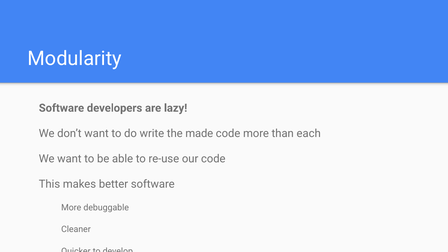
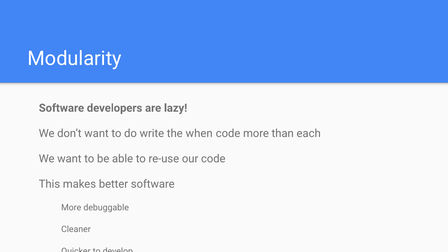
made: made -> when (199, 133)
